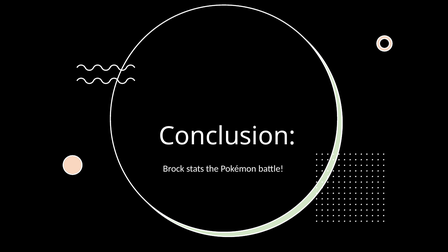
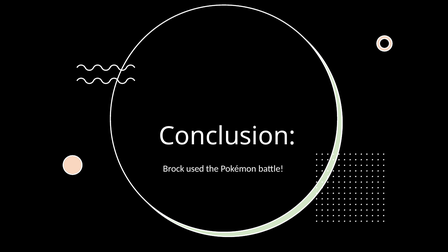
stats: stats -> used (195, 169)
